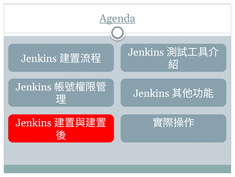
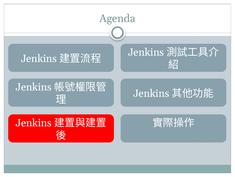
Agenda underline: present -> none (117, 19)
